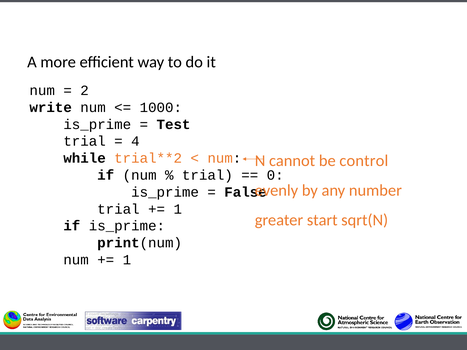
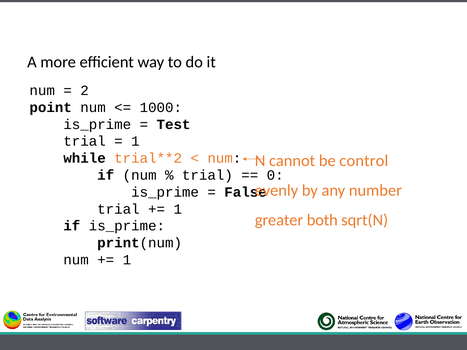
write: write -> point (51, 108)
4: 4 -> 1 (135, 141)
start: start -> both (322, 220)
